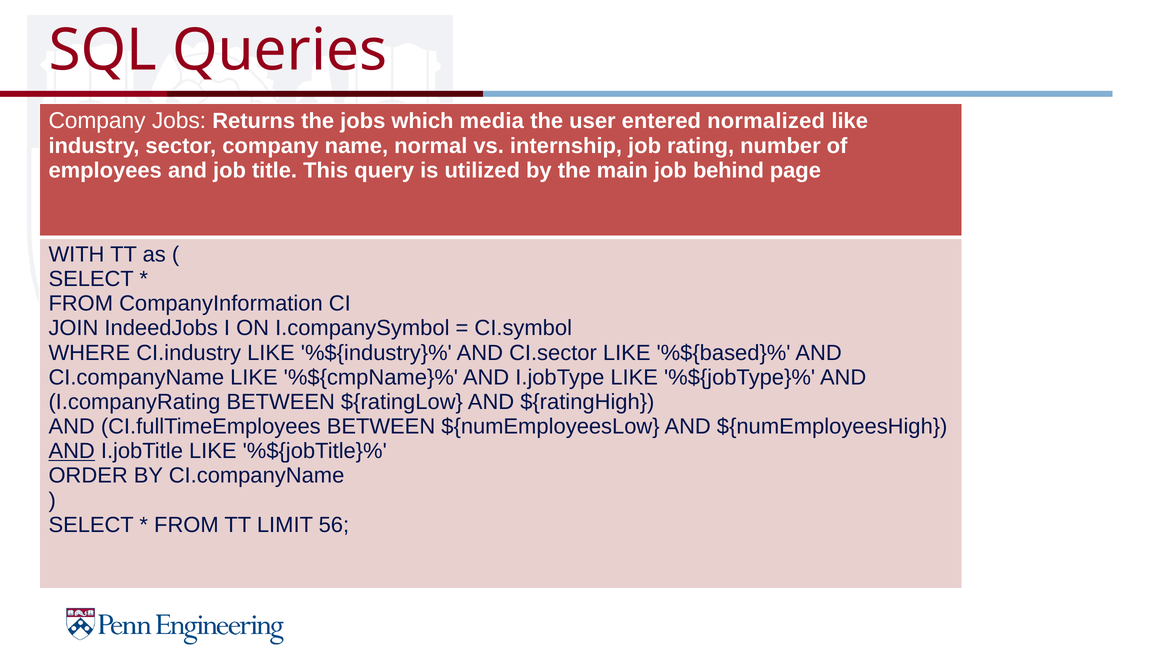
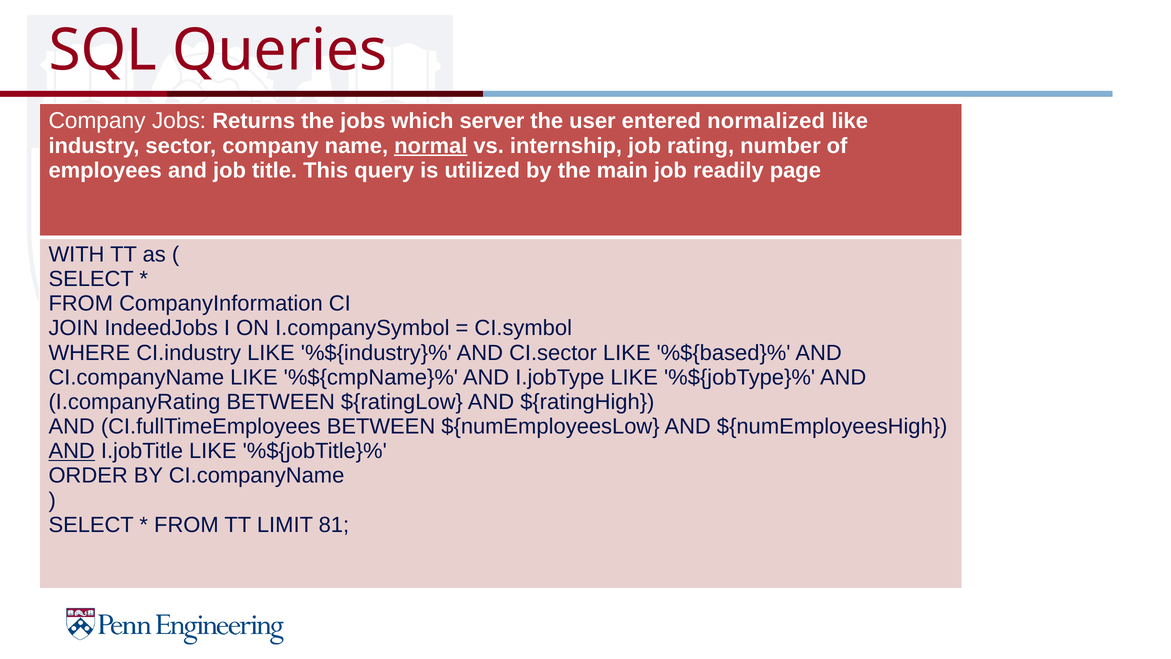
media: media -> server (492, 121)
normal underline: none -> present (431, 146)
behind: behind -> readily (728, 170)
56: 56 -> 81 (334, 525)
